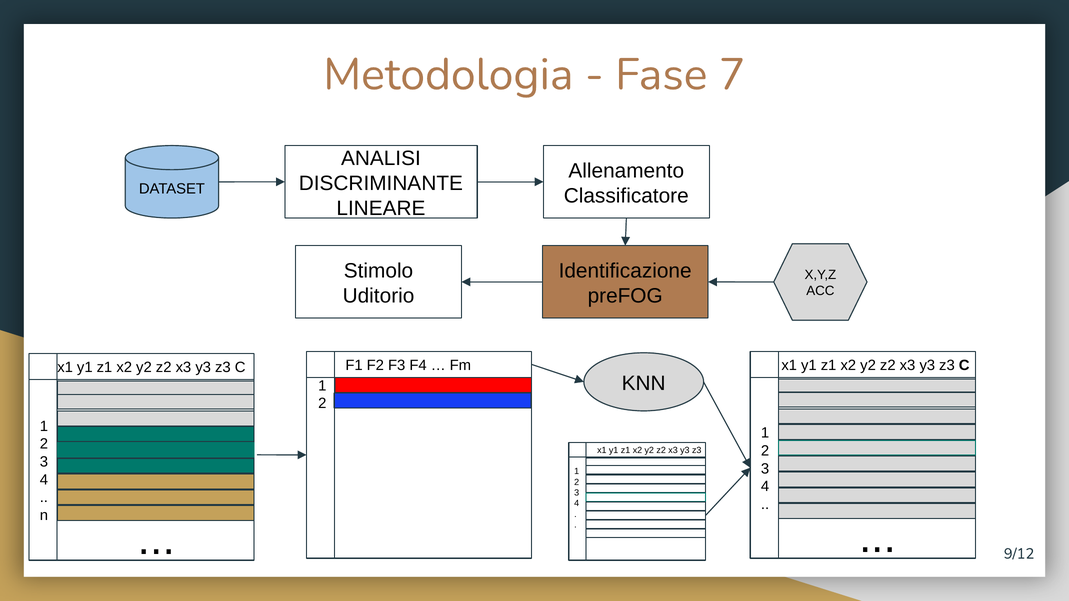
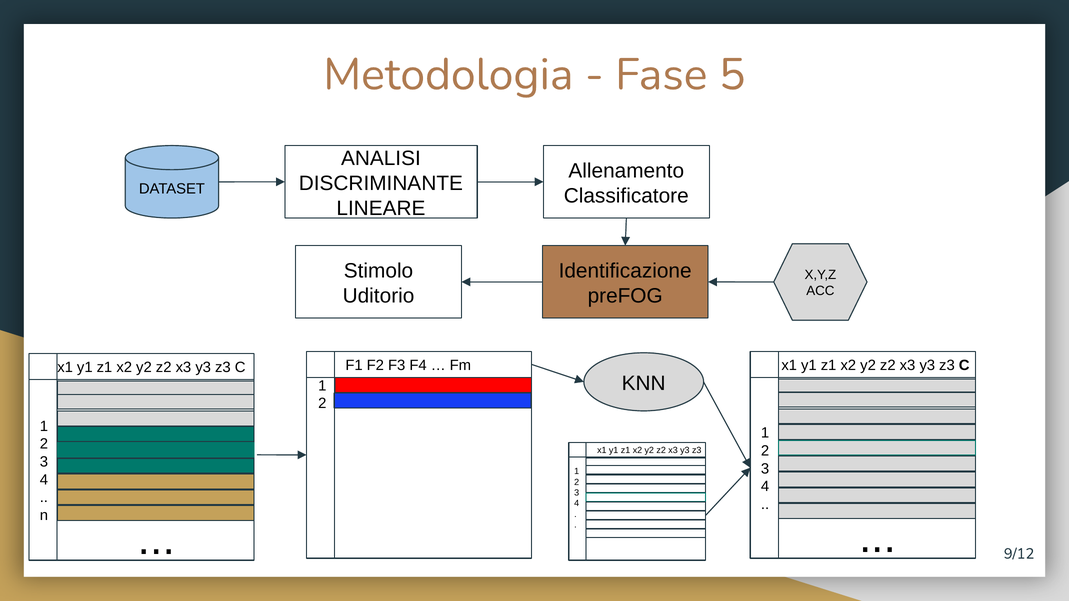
7: 7 -> 5 (732, 75)
